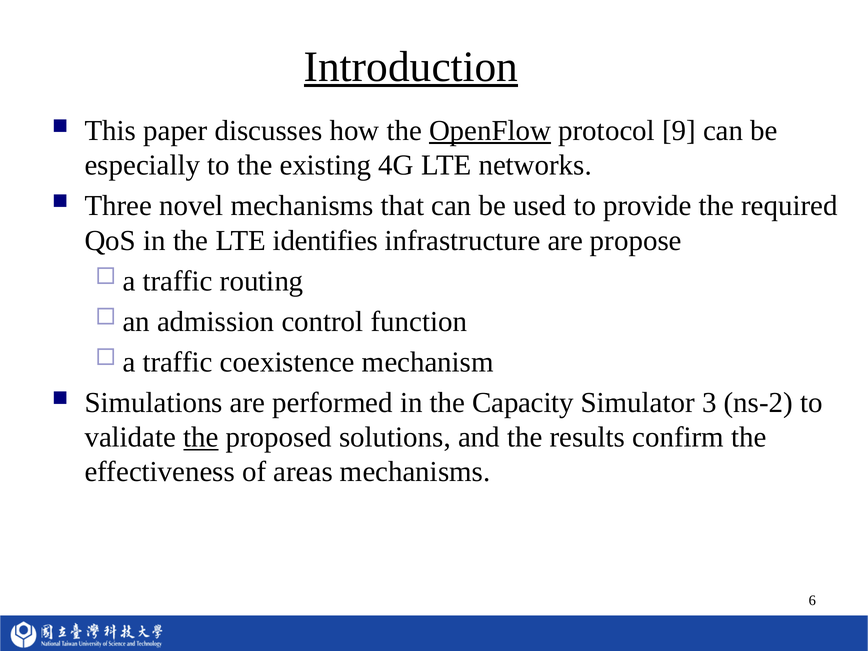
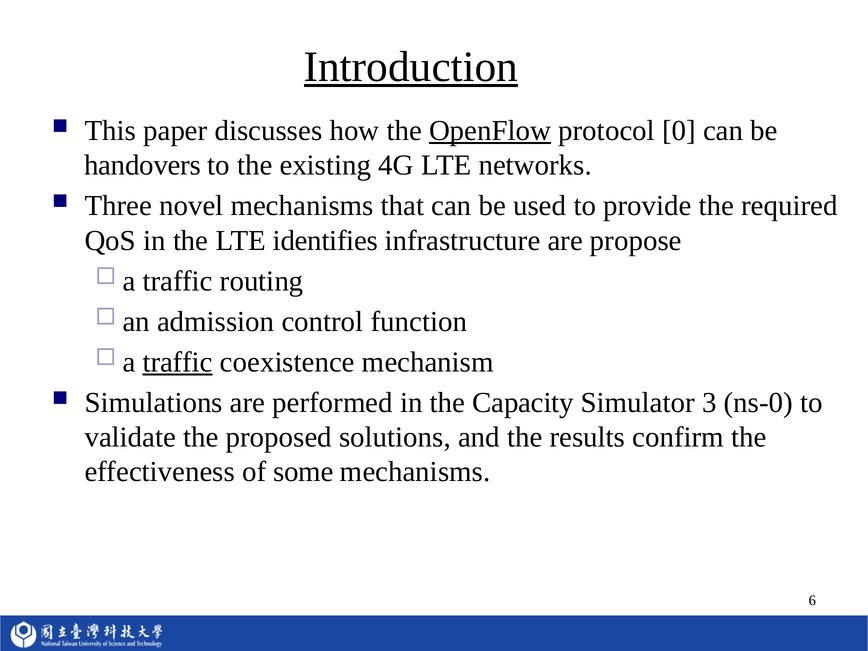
9: 9 -> 0 (679, 131)
especially: especially -> handovers (143, 165)
traffic underline: none -> present (178, 362)
ns-2: ns-2 -> ns-0 (758, 402)
the underline: present -> none (201, 437)
areas: areas -> some (303, 472)
